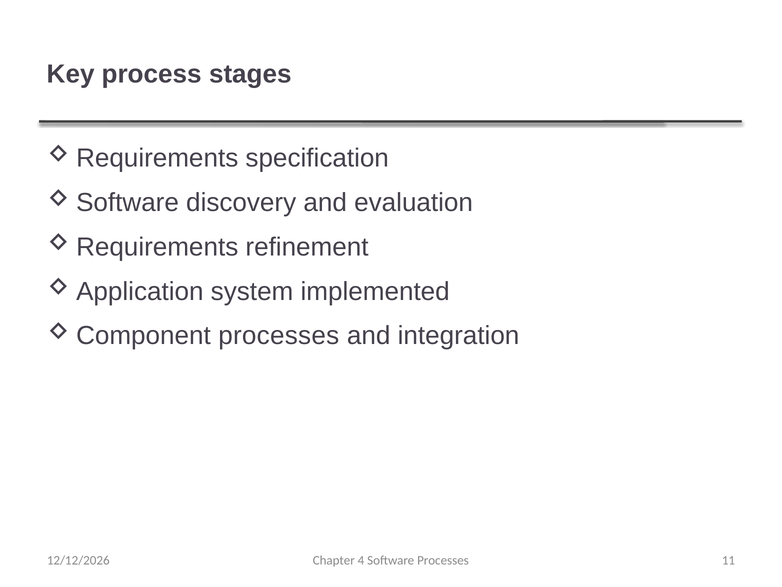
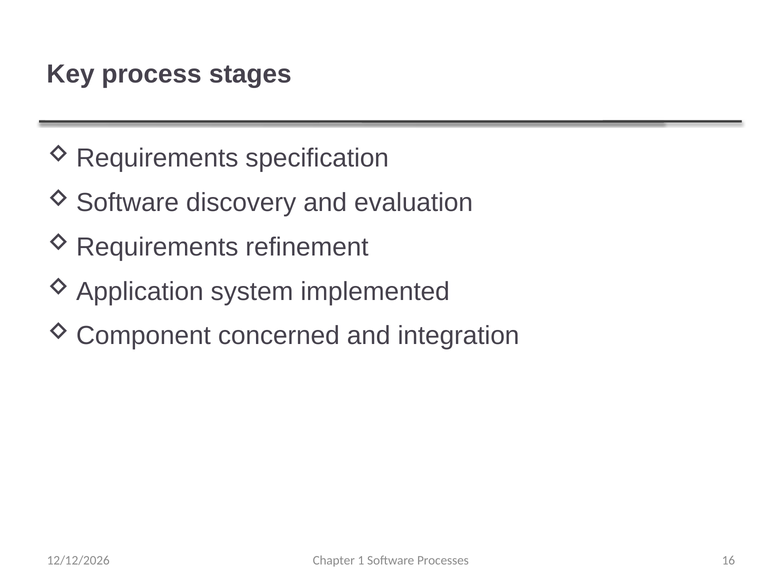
processes: processes -> concerned (279, 336)
4: 4 -> 1 (361, 560)
11: 11 -> 16 (728, 560)
